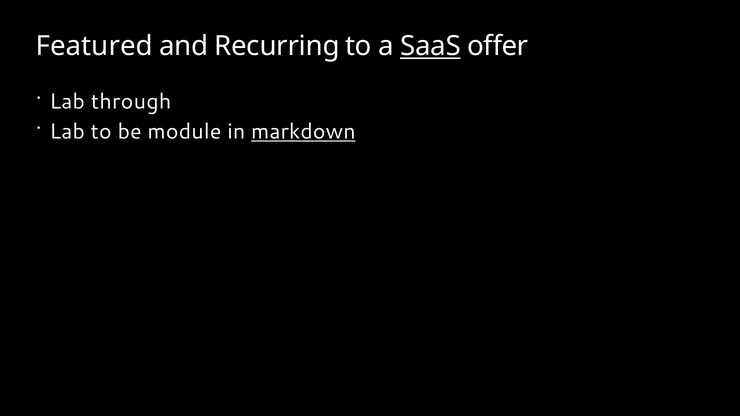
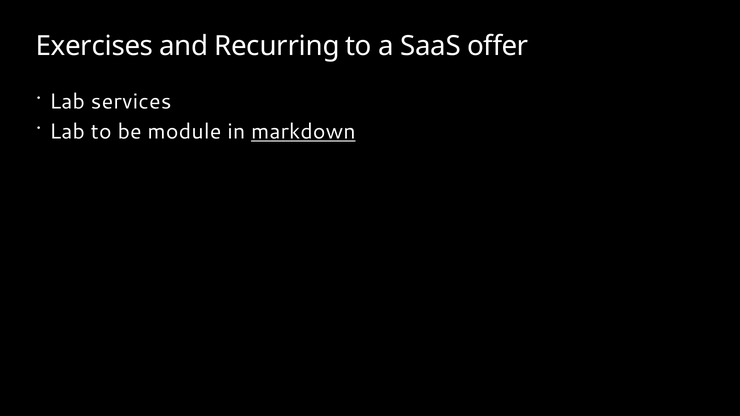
Featured: Featured -> Exercises (94, 46)
SaaS underline: present -> none (431, 46)
through: through -> services (131, 102)
